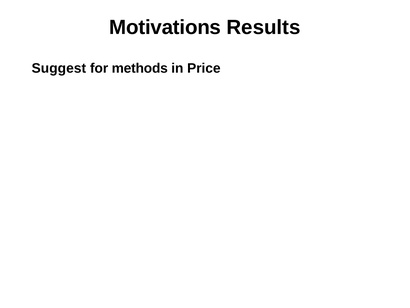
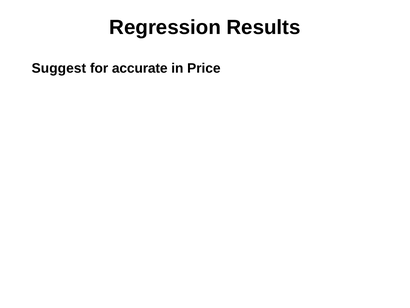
Motivations: Motivations -> Regression (165, 28)
methods: methods -> accurate (140, 68)
